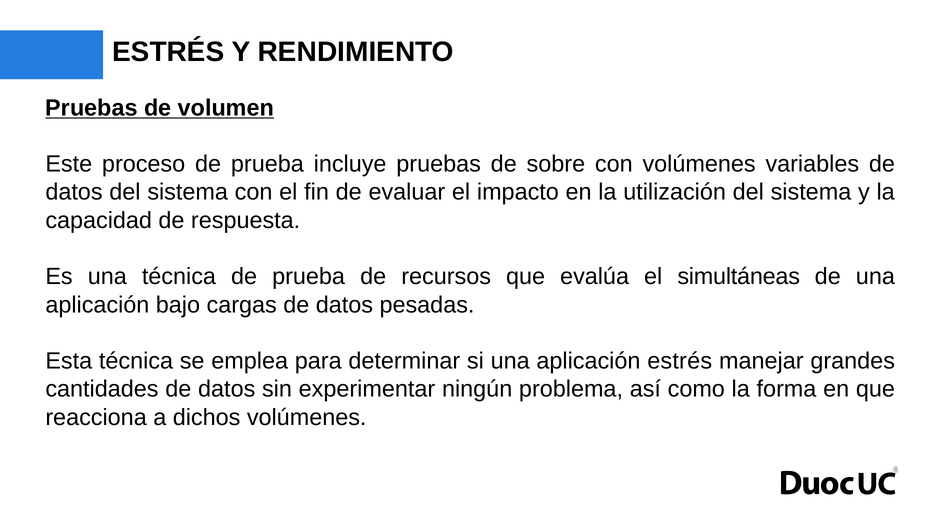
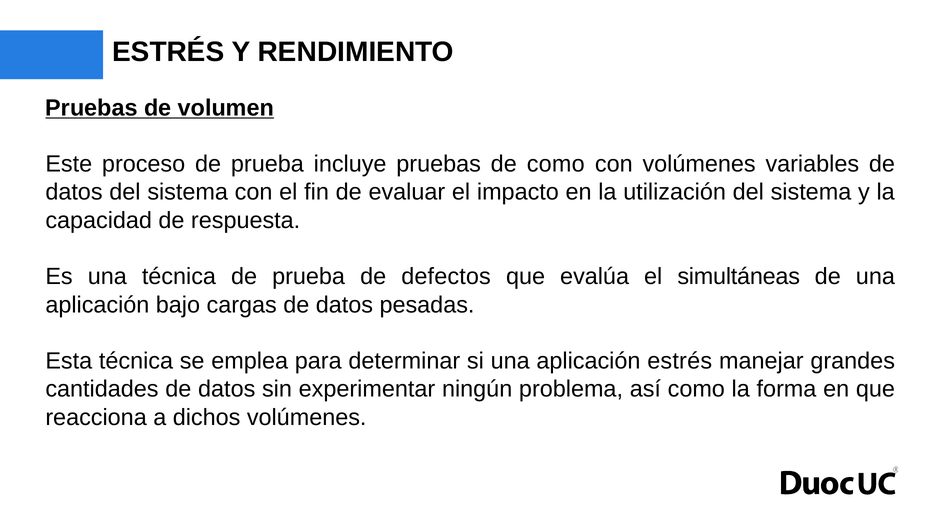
de sobre: sobre -> como (556, 164)
recursos: recursos -> defectos (446, 276)
